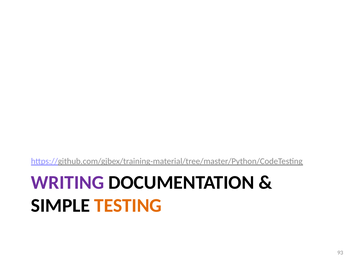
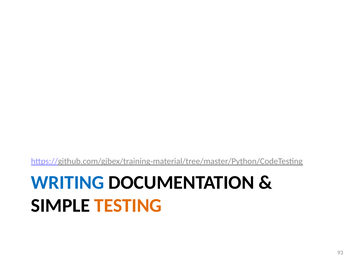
WRITING colour: purple -> blue (68, 182)
